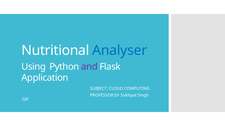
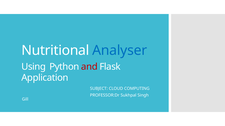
and colour: purple -> red (89, 67)
